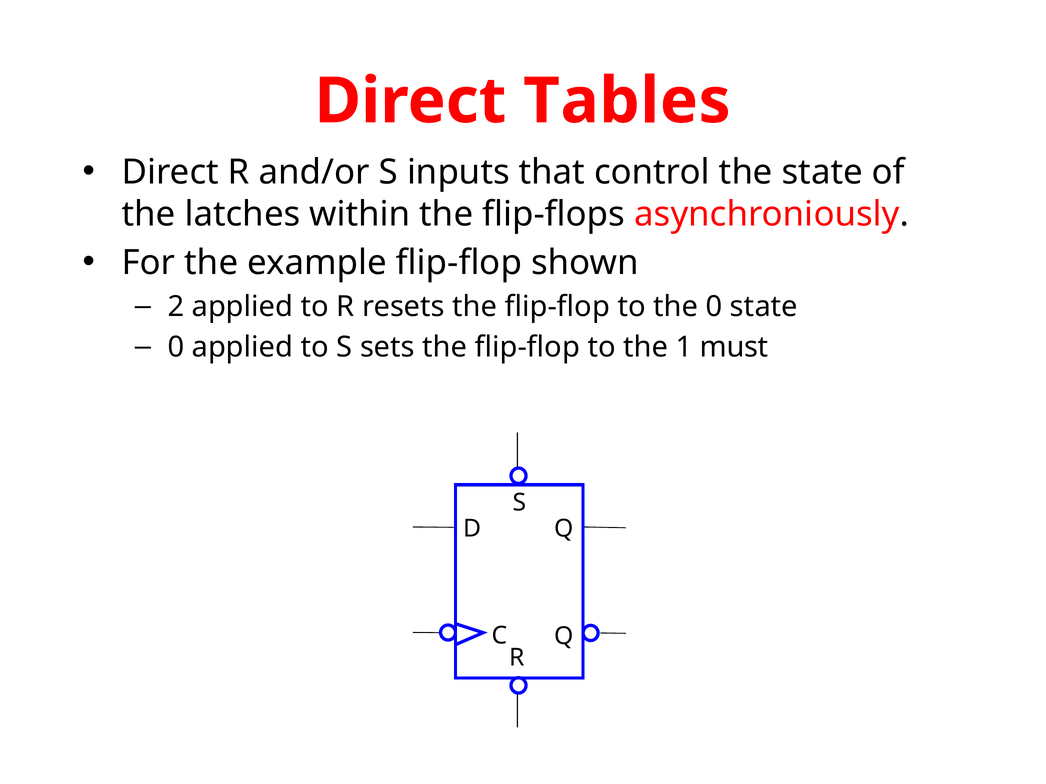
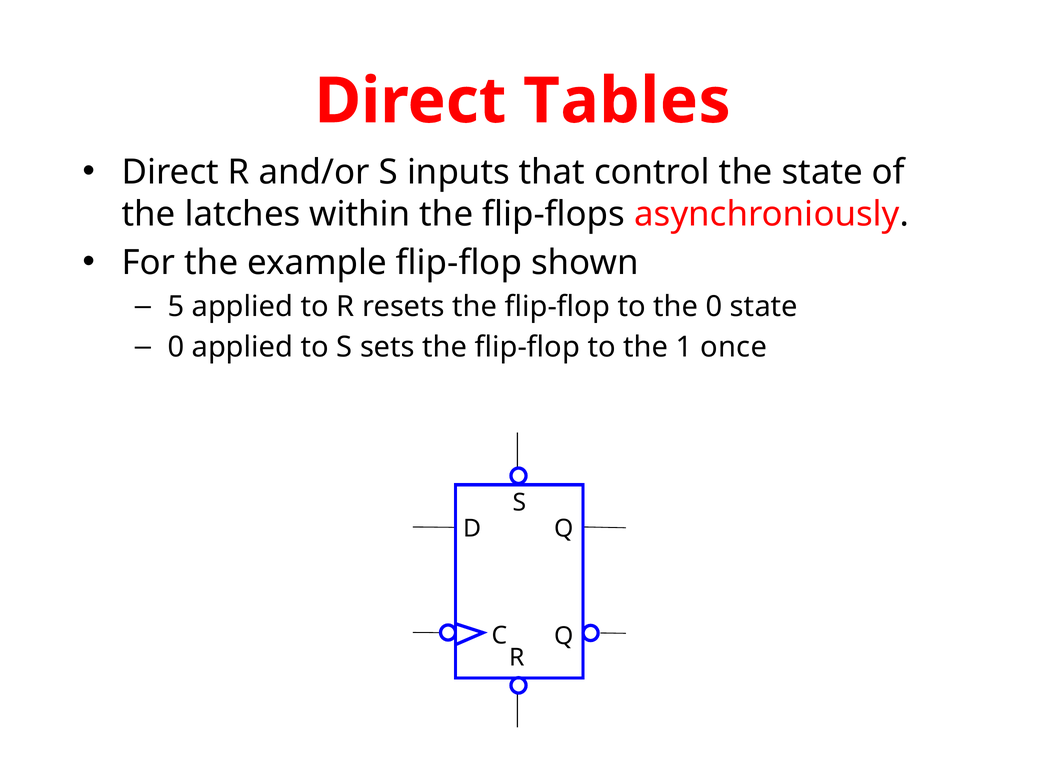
2: 2 -> 5 (176, 307)
must: must -> once (734, 348)
